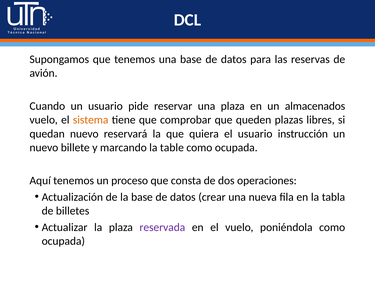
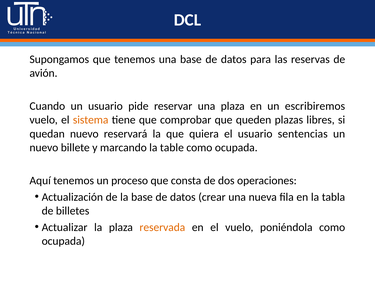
almacenados: almacenados -> escribiremos (315, 106)
instrucción: instrucción -> sentencias (303, 133)
reservada colour: purple -> orange (162, 227)
